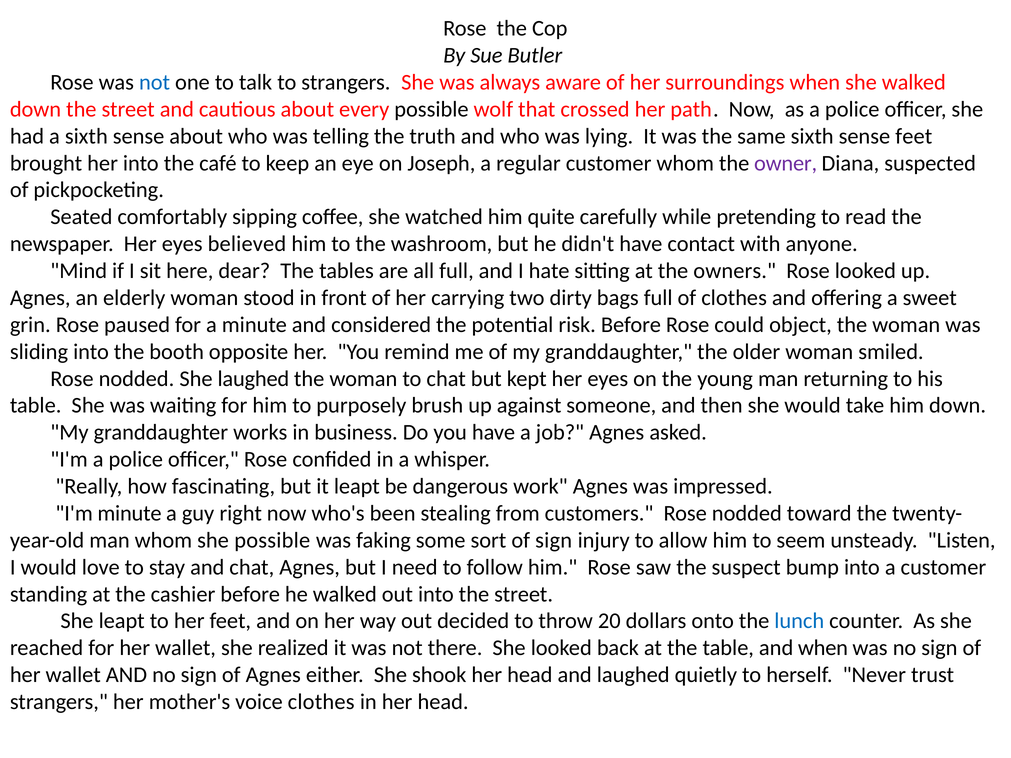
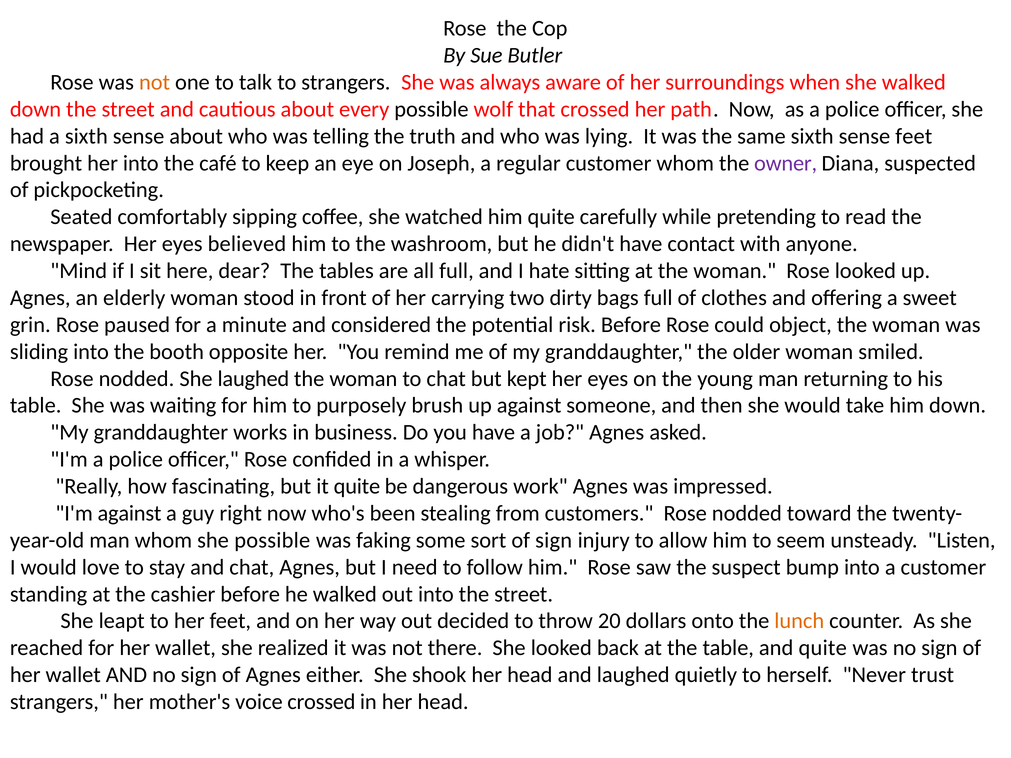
not colour: blue -> orange (155, 82)
at the owners: owners -> woman (735, 271)
it leapt: leapt -> quite (357, 487)
I'm minute: minute -> against (130, 513)
lunch colour: blue -> orange (799, 621)
and when: when -> quite (823, 648)
voice clothes: clothes -> crossed (321, 702)
